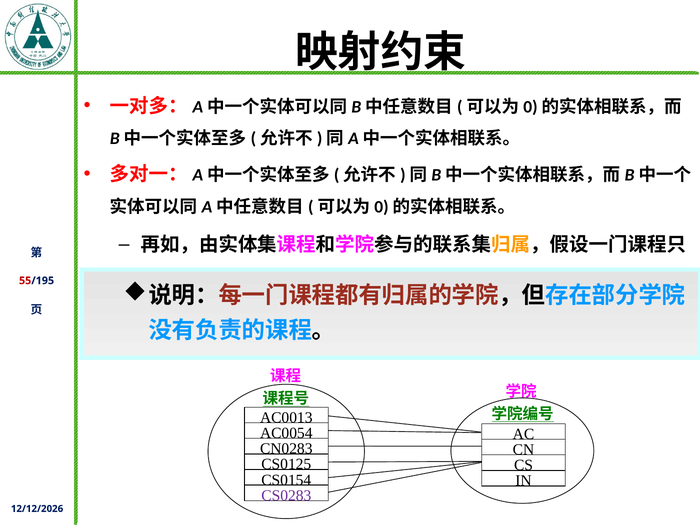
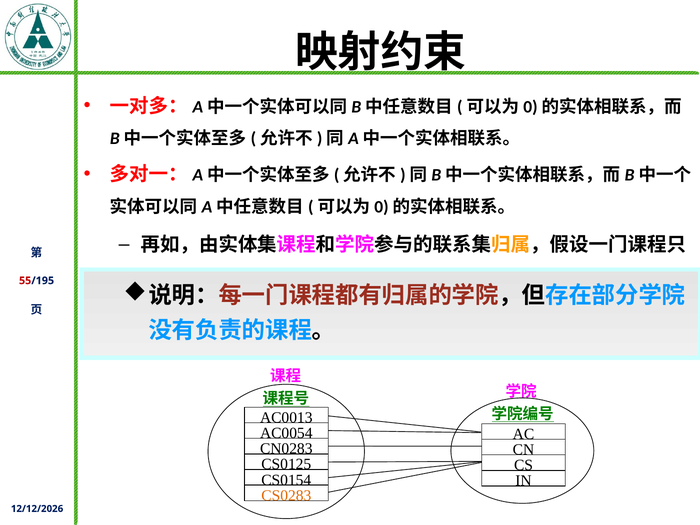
CS0283 colour: purple -> orange (286, 495)
